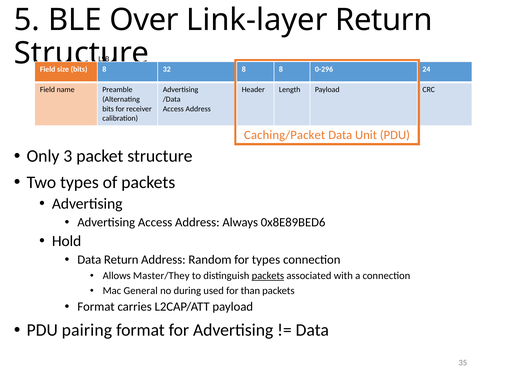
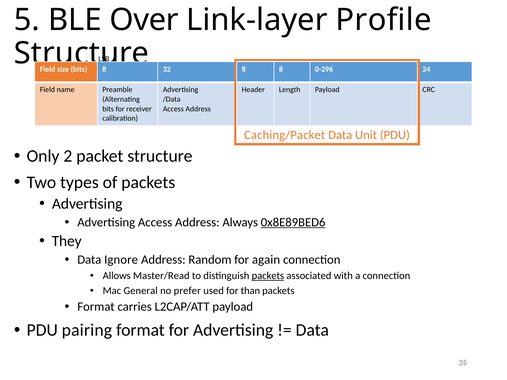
Link-layer Return: Return -> Profile (384, 20)
3: 3 -> 2 (68, 156)
0x8E89BED6 underline: none -> present (293, 222)
Hold: Hold -> They (67, 241)
Data Return: Return -> Ignore (121, 260)
for types: types -> again (266, 260)
Master/They: Master/They -> Master/Read (161, 276)
during: during -> prefer (187, 291)
